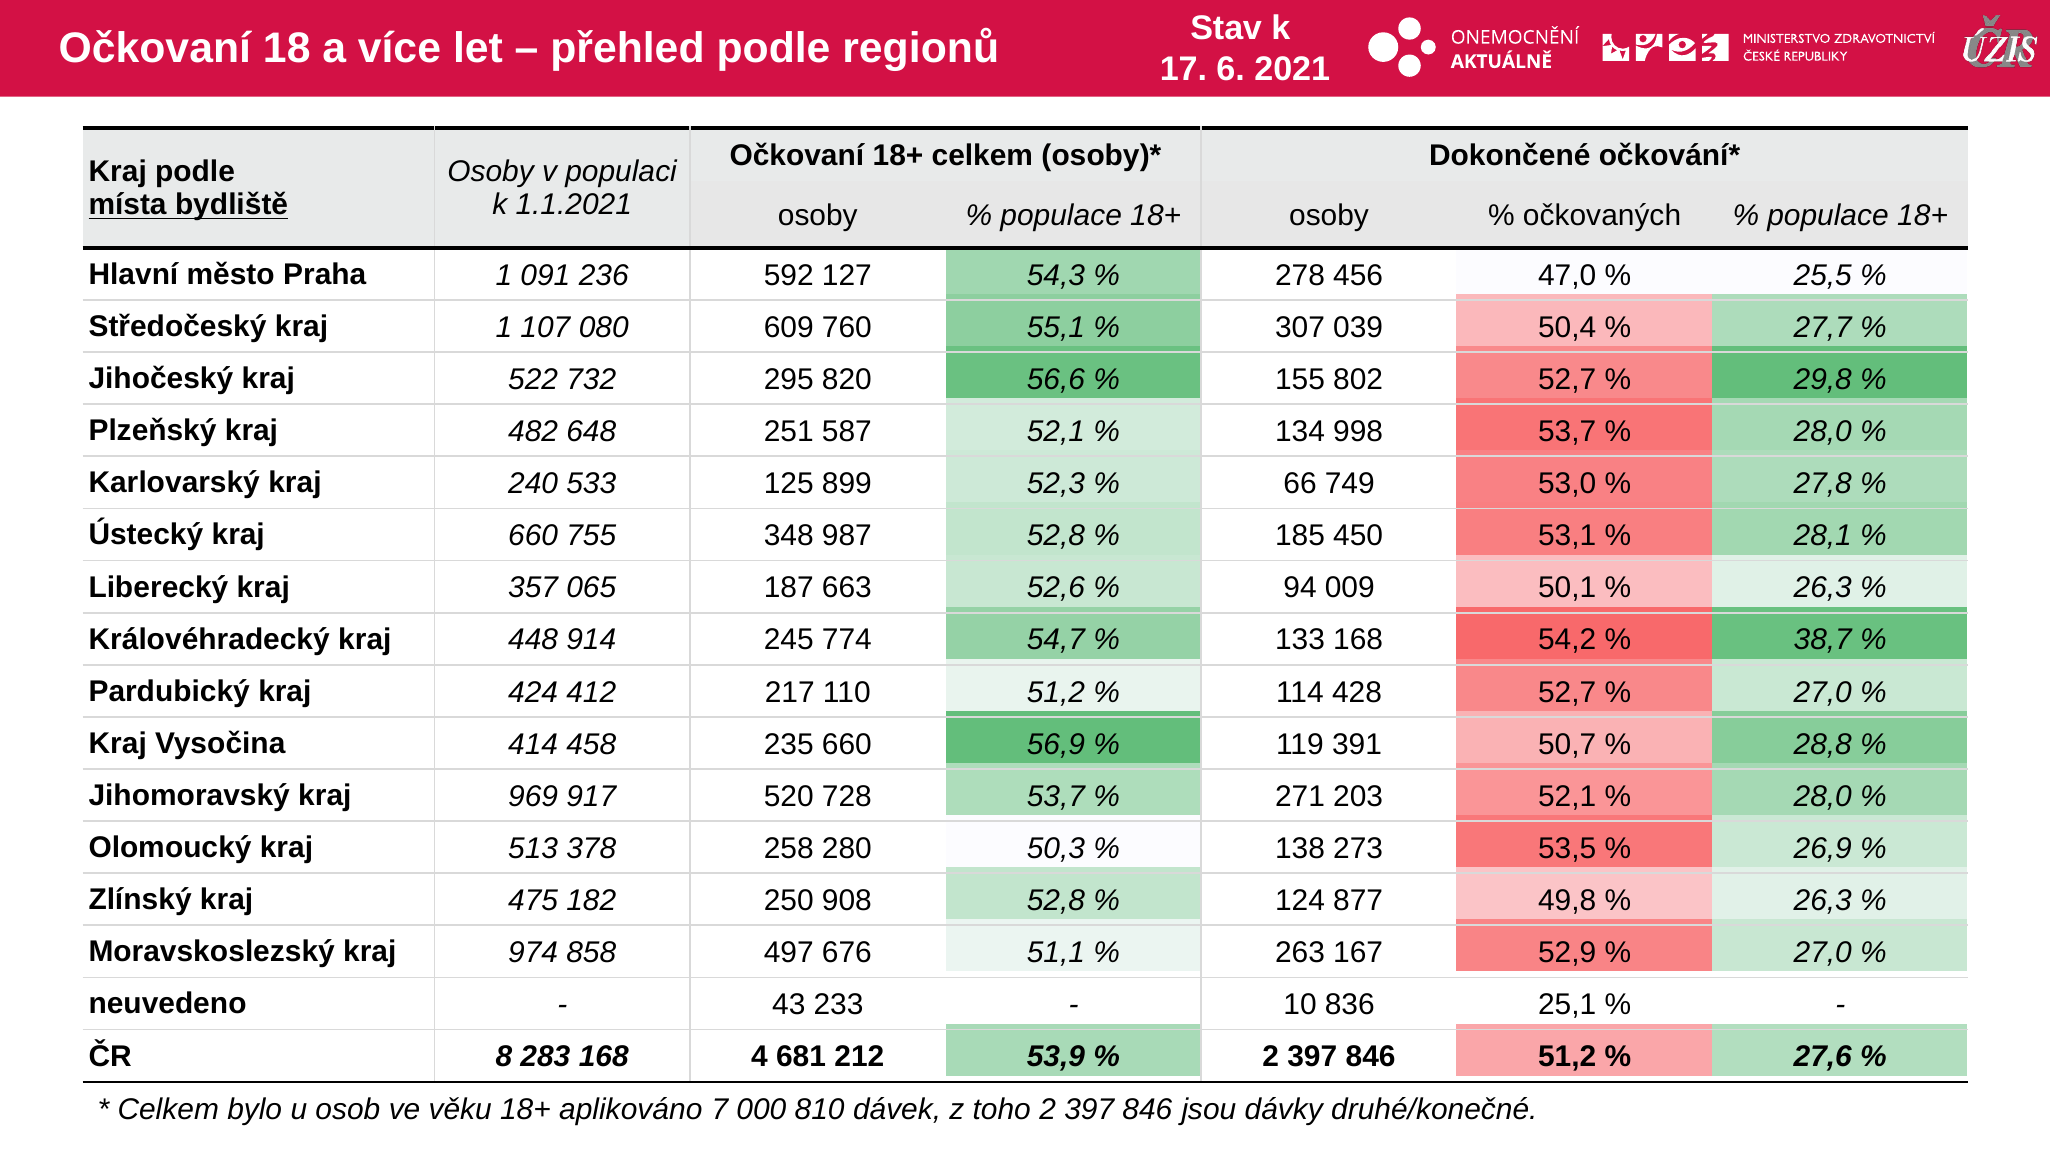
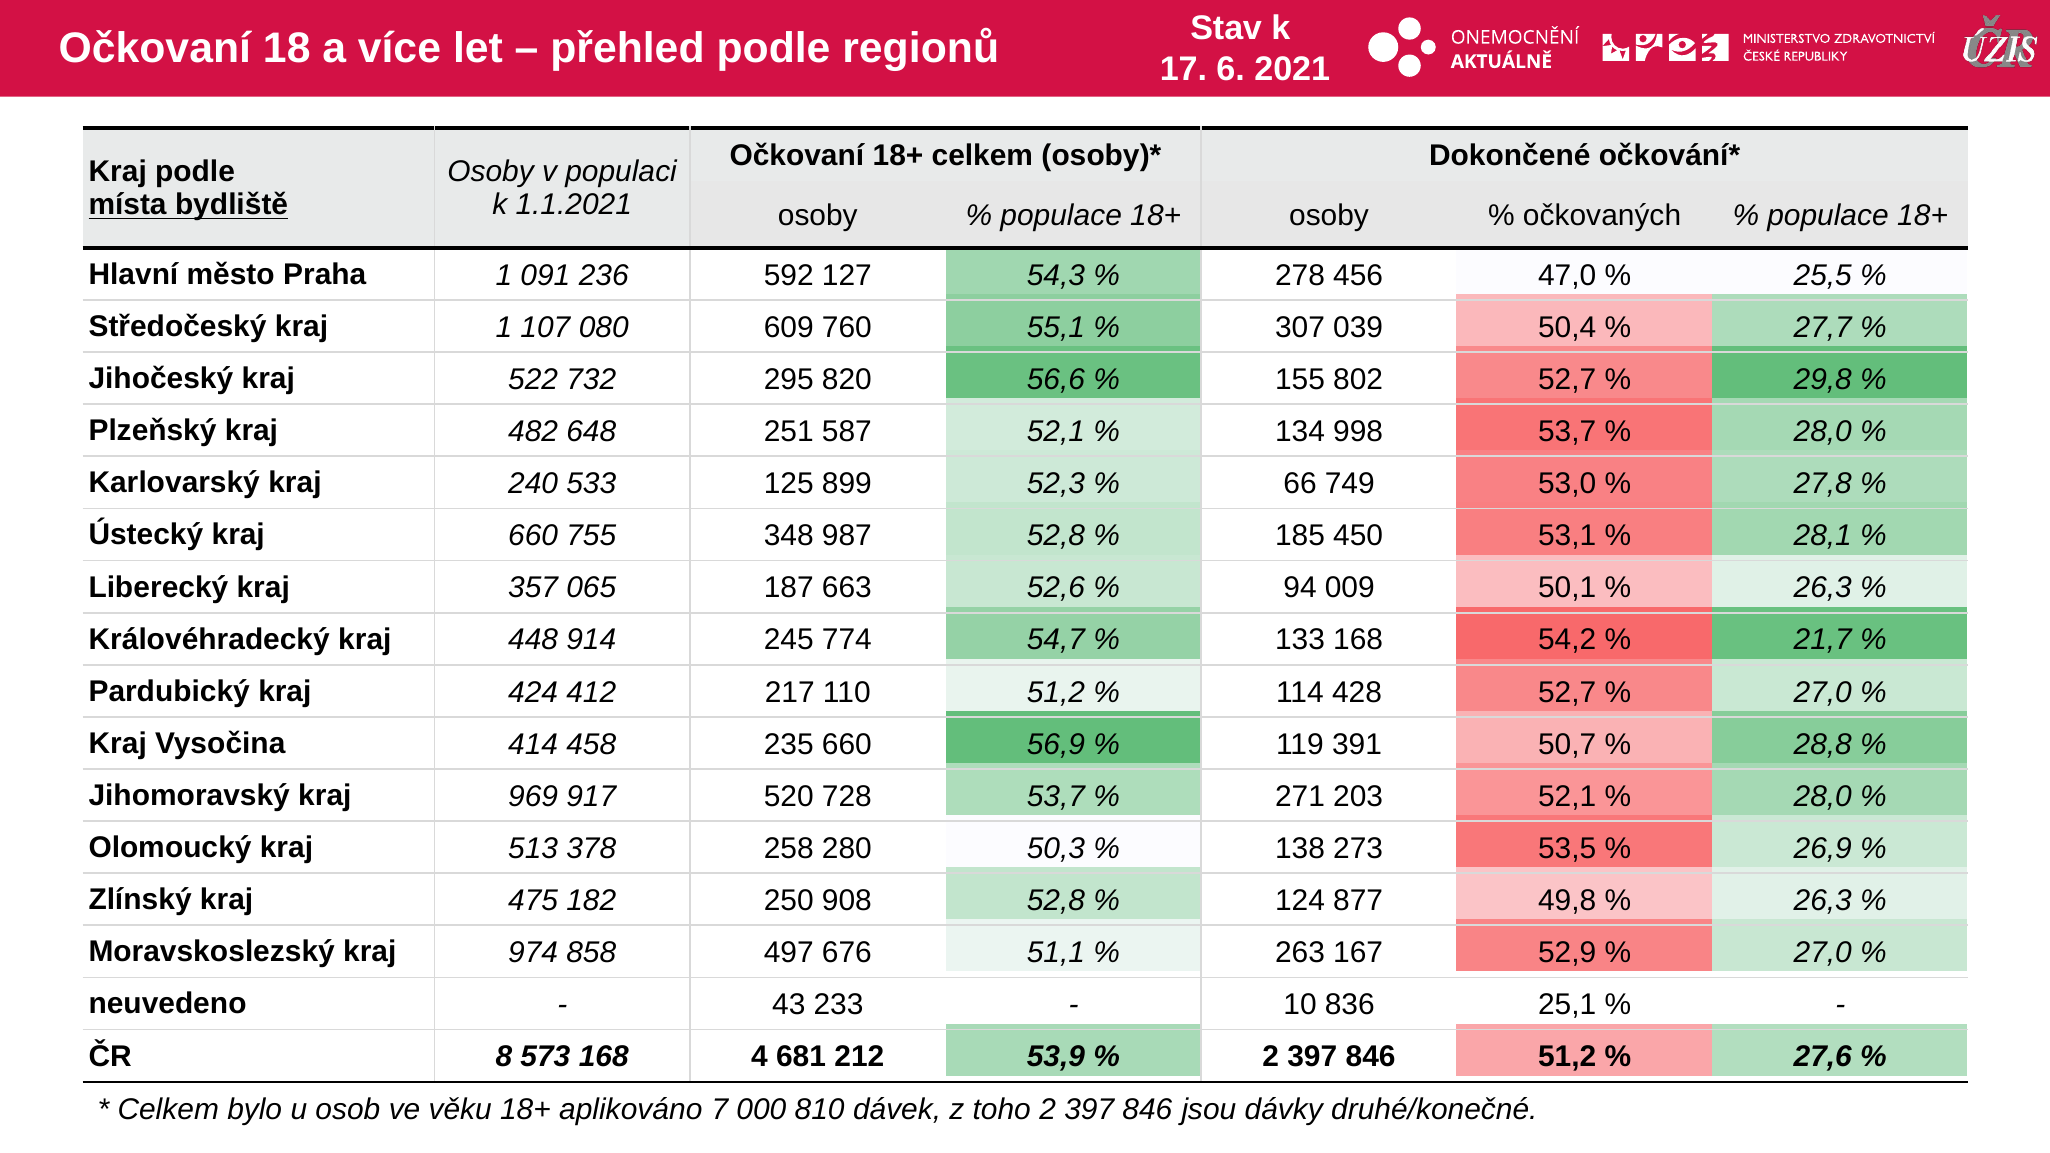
38,7: 38,7 -> 21,7 (1823, 640)
283: 283 -> 573 (545, 1057)
